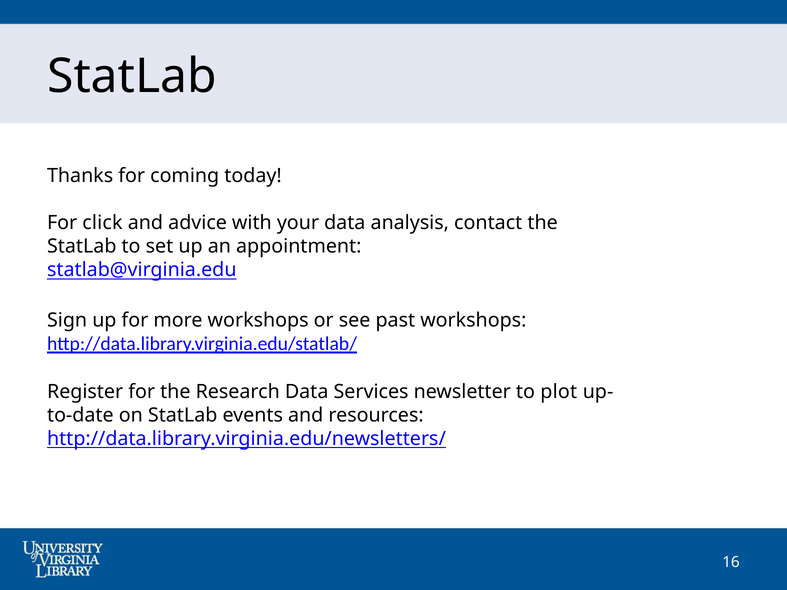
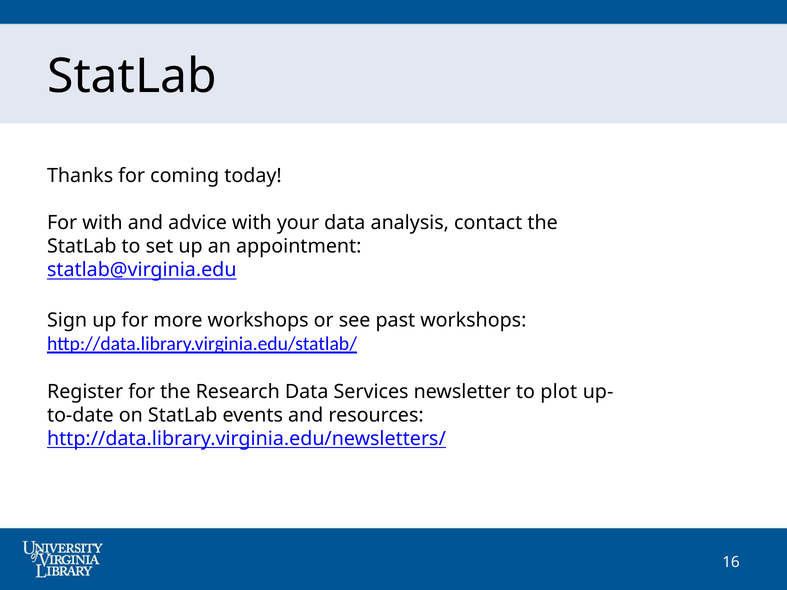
For click: click -> with (102, 223)
